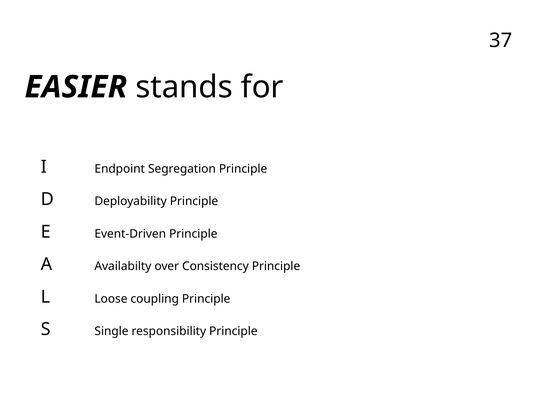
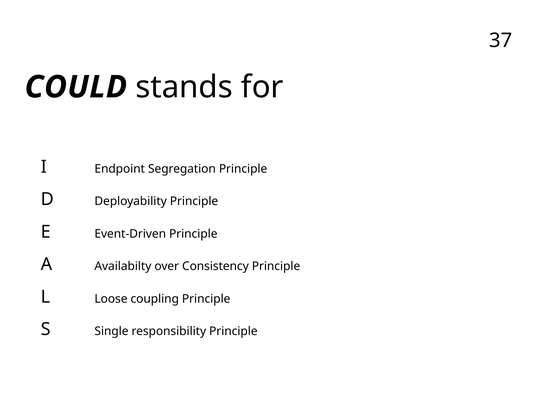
EASIER: EASIER -> COULD (76, 87)
